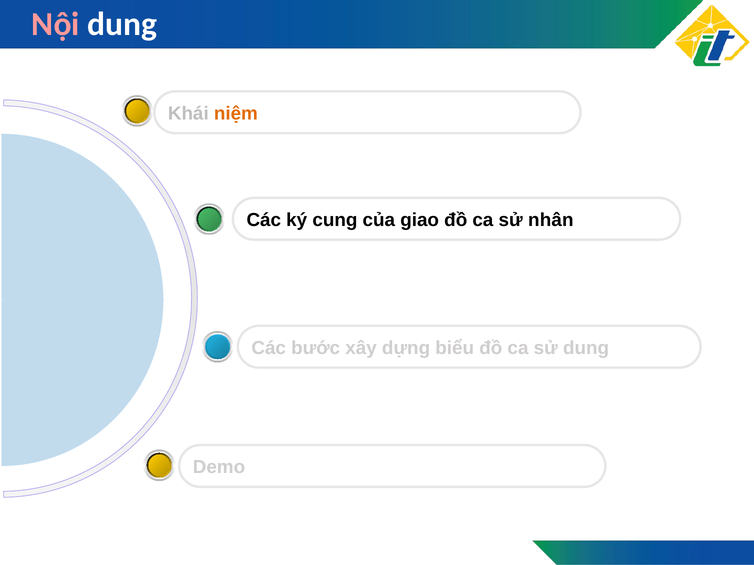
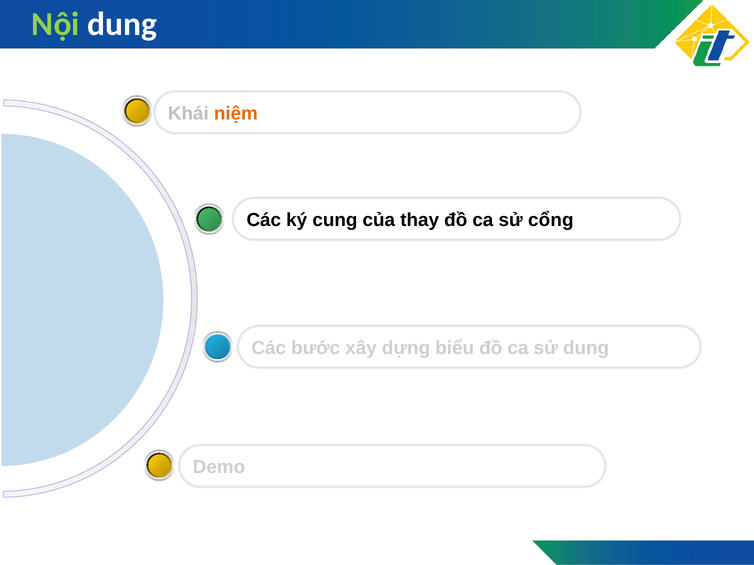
Nội colour: pink -> light green (56, 24)
giao: giao -> thay (420, 220)
nhân: nhân -> cổng (551, 220)
